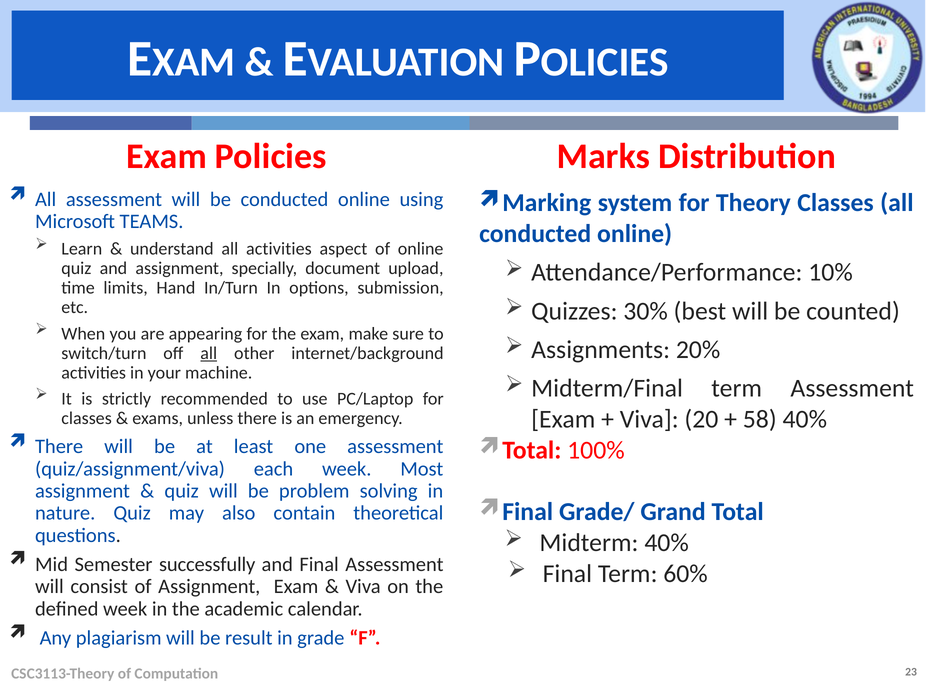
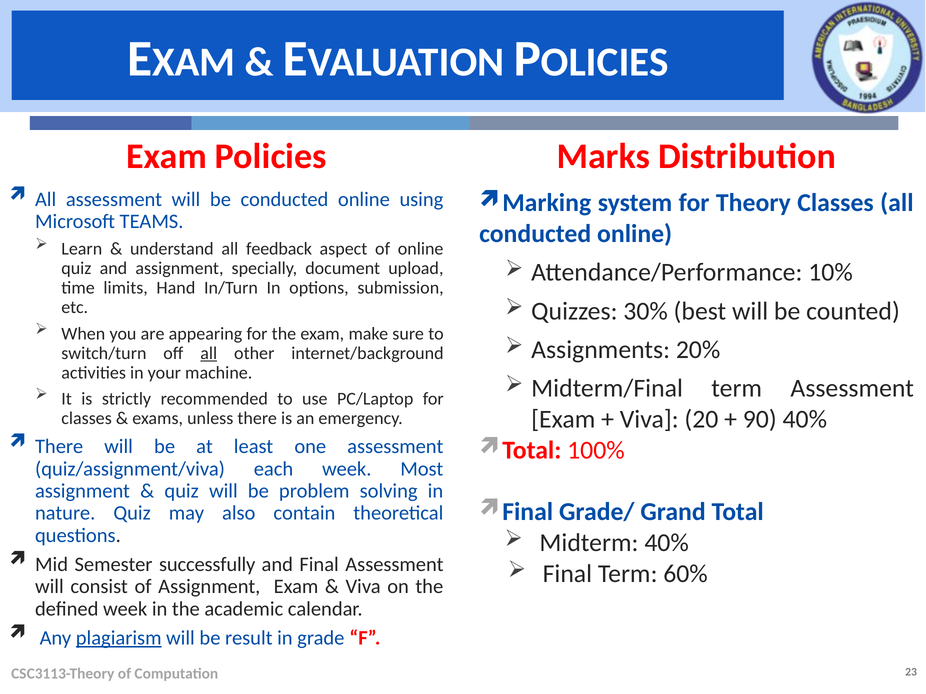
all activities: activities -> feedback (279, 249)
58: 58 -> 90 (760, 419)
plagiarism underline: none -> present (119, 638)
